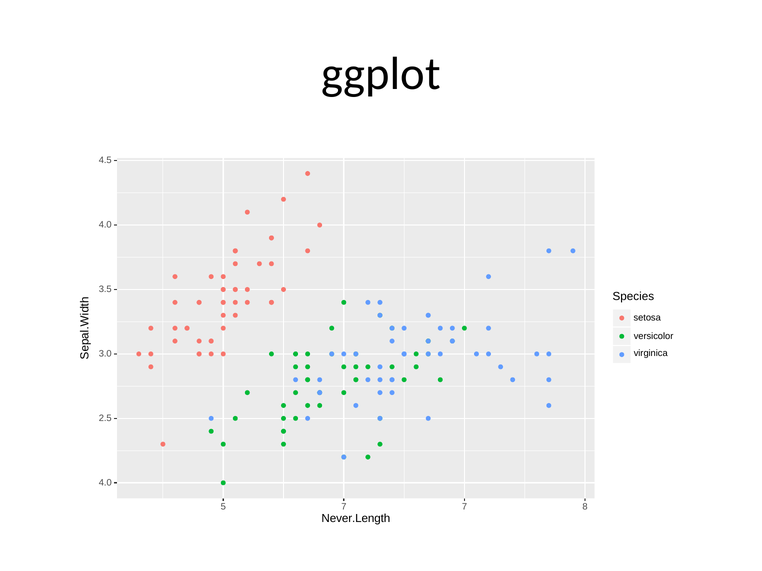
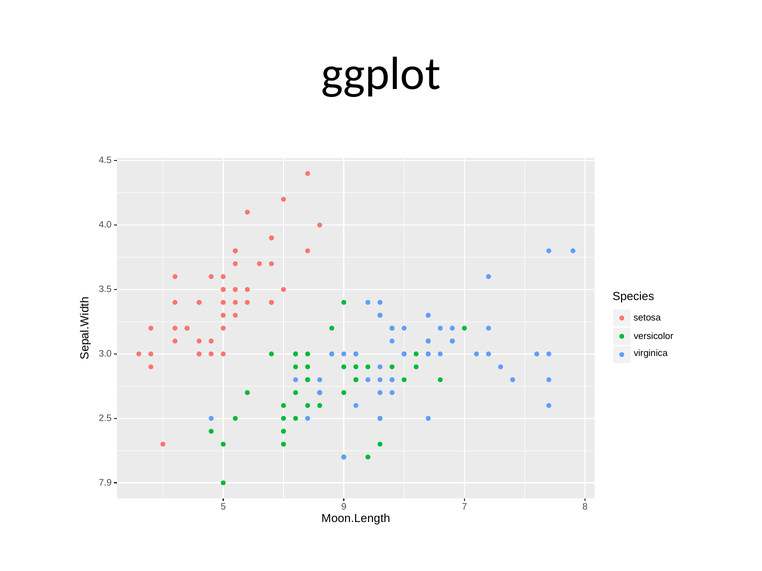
4.0: 4.0 -> 7.9 (105, 483)
5 7: 7 -> 9 (344, 507)
Never.Length: Never.Length -> Moon.Length (356, 519)
